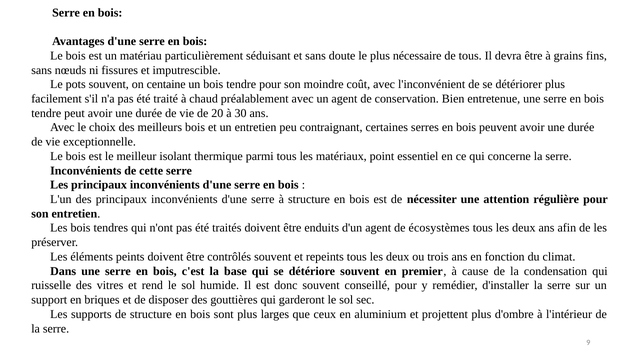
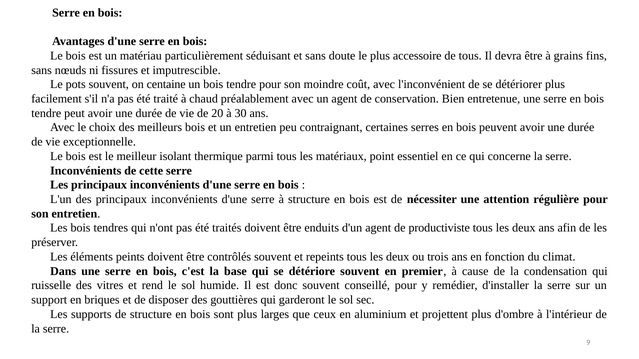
nécessaire: nécessaire -> accessoire (417, 56)
écosystèmes: écosystèmes -> productiviste (439, 228)
